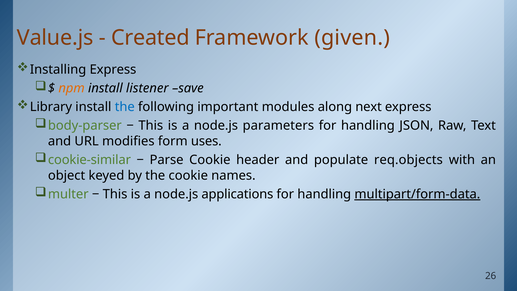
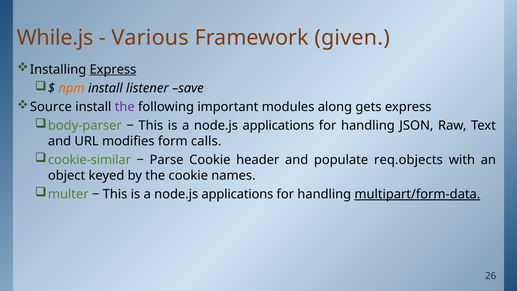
Value.js: Value.js -> While.js (55, 38)
Created: Created -> Various (150, 38)
Express underline: none -> present (113, 69)
Library: Library -> Source (51, 107)
the colour: blue -> purple (125, 107)
next: next -> gets (368, 107)
parameters: parameters -> applications (278, 126)
uses: uses -> calls (206, 141)
